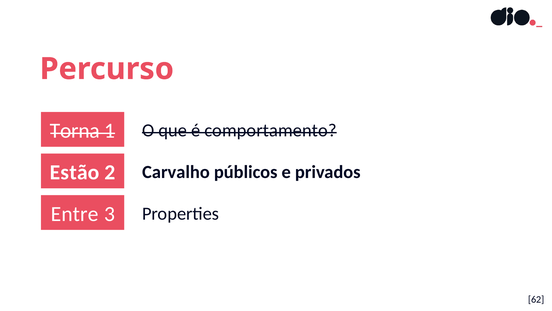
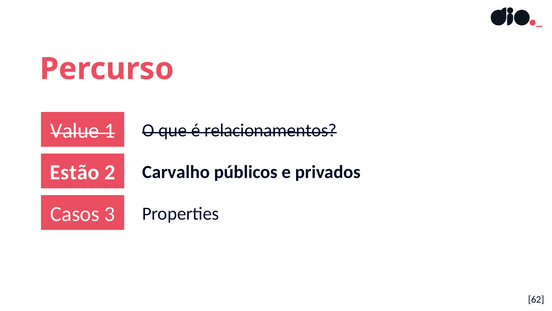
Torna: Torna -> Value (75, 131)
comportamento: comportamento -> relacionamentos (271, 130)
Entre: Entre -> Casos (75, 214)
